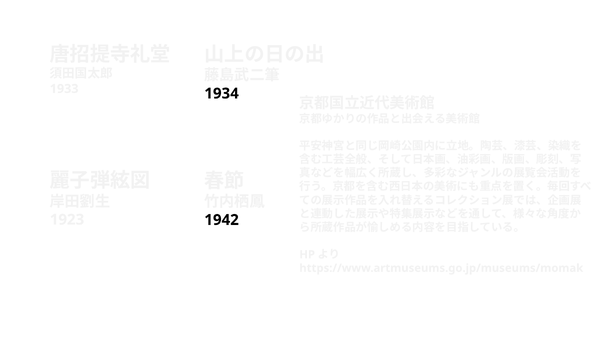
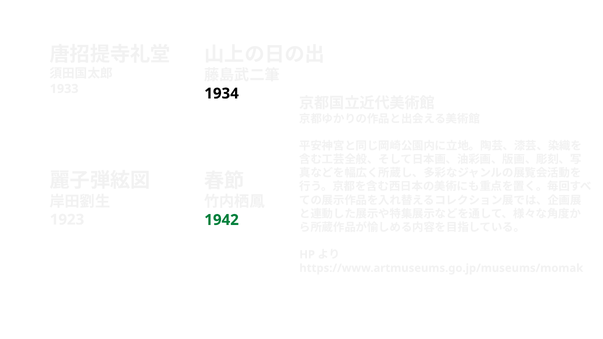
1942 colour: black -> green (222, 220)
